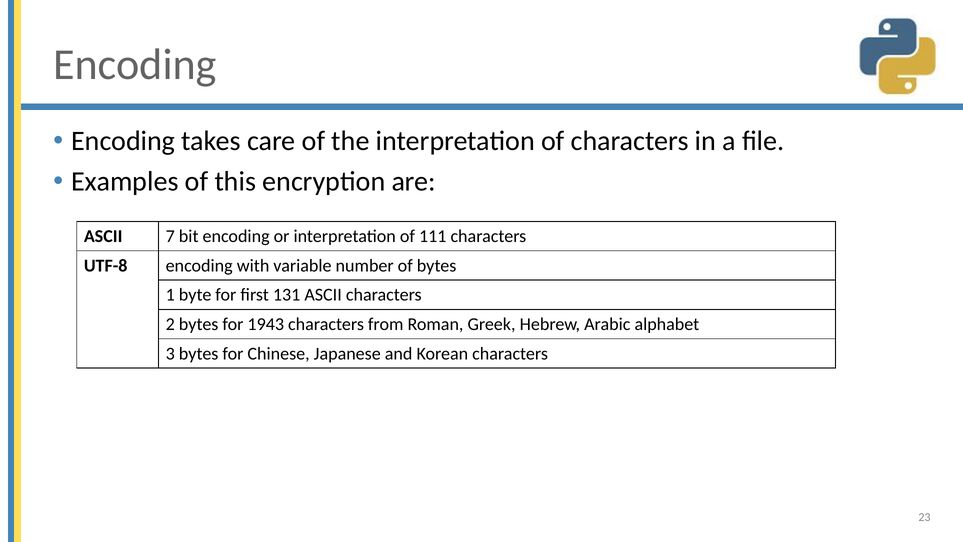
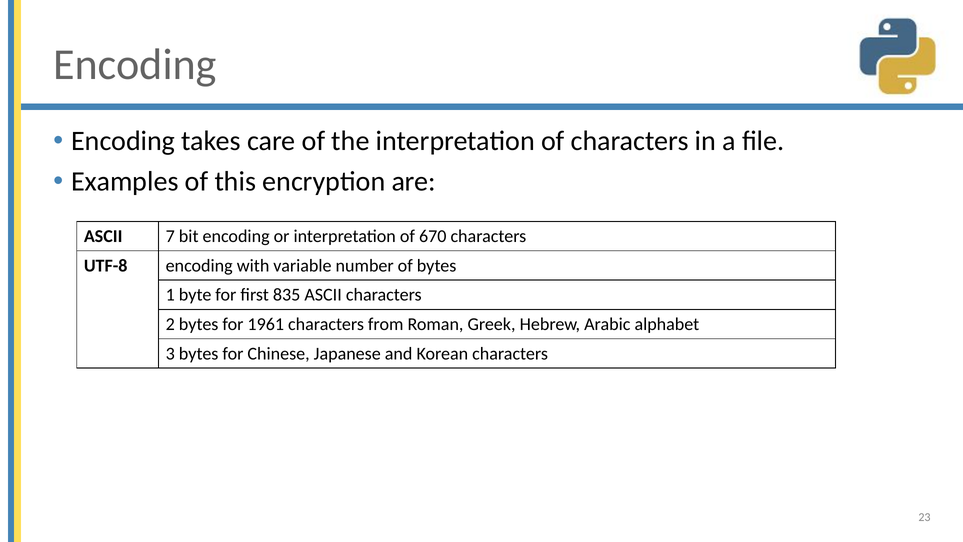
111: 111 -> 670 (433, 236)
131: 131 -> 835 (287, 295)
1943: 1943 -> 1961 (266, 324)
